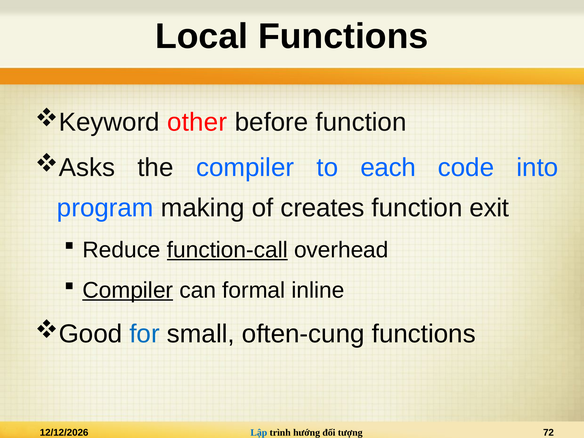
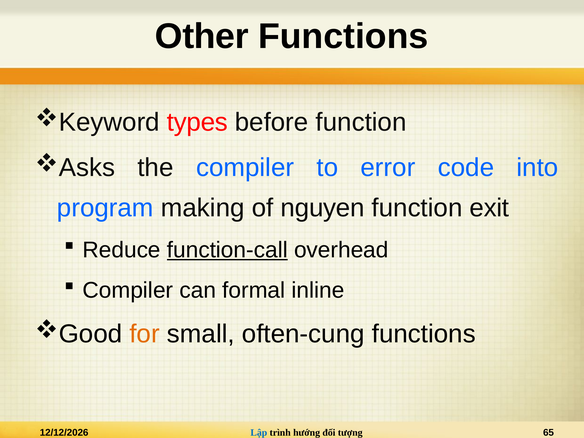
Local: Local -> Other (202, 37)
other: other -> types (197, 122)
each: each -> error (388, 168)
creates: creates -> nguyen (323, 208)
Compiler underline: present -> none (128, 290)
for colour: blue -> orange (145, 334)
72: 72 -> 65 (549, 433)
